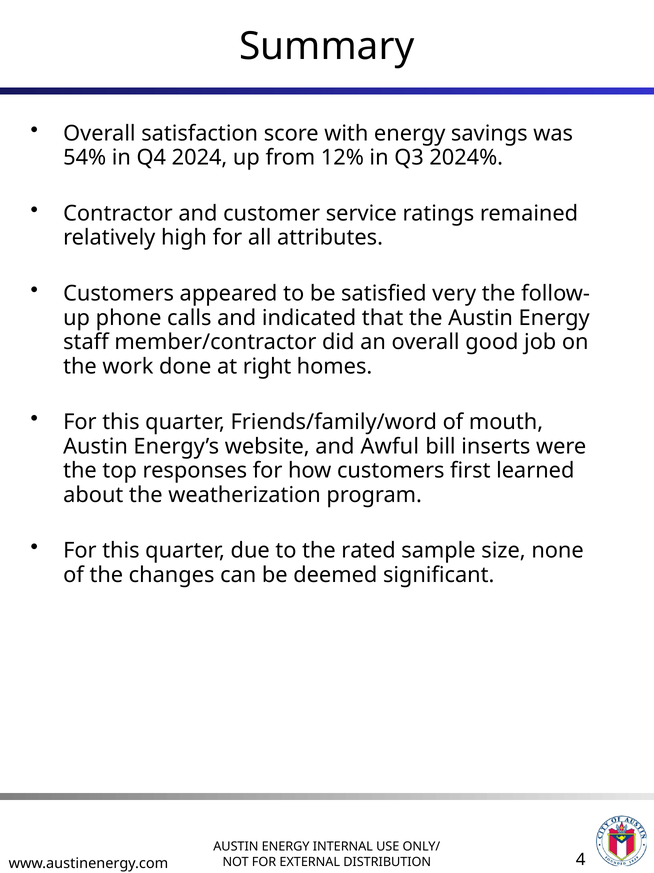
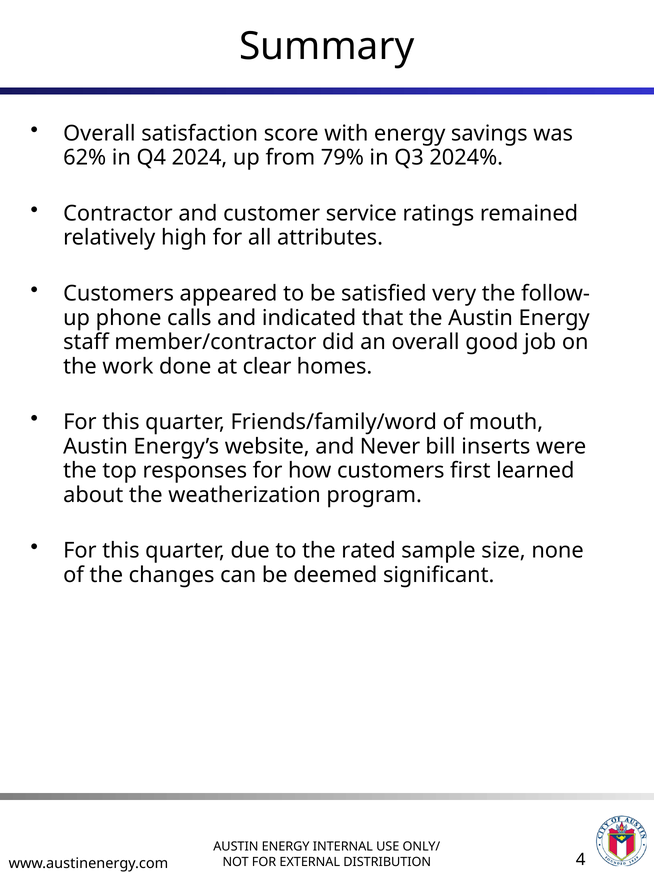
54%: 54% -> 62% (85, 158)
12%: 12% -> 79% (342, 158)
right: right -> clear (267, 366)
Awful: Awful -> Never (390, 446)
